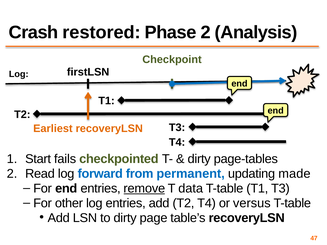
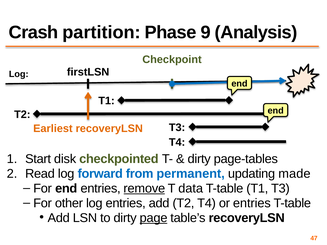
restored: restored -> partition (102, 32)
Phase 2: 2 -> 9 (206, 32)
fails: fails -> disk (65, 159)
or versus: versus -> entries (252, 203)
page underline: none -> present (154, 218)
